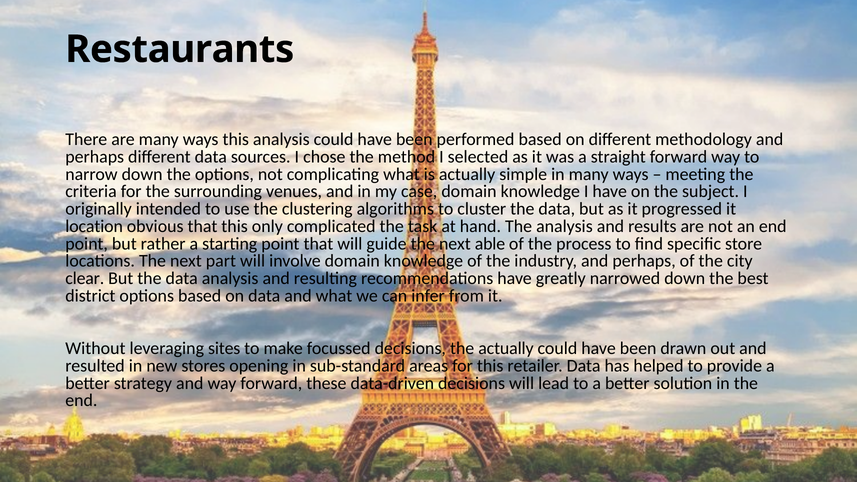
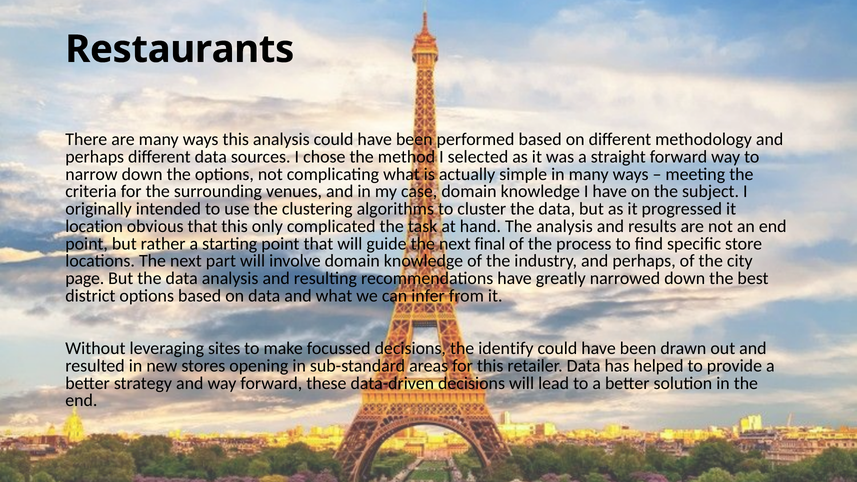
able: able -> final (490, 244)
clear: clear -> page (85, 278)
the actually: actually -> identify (506, 348)
